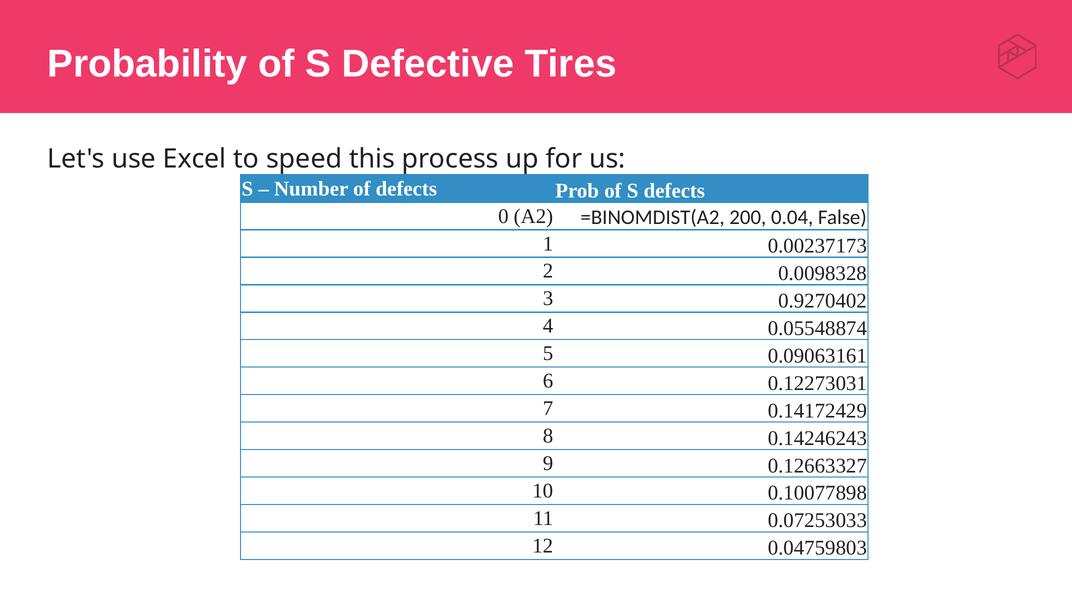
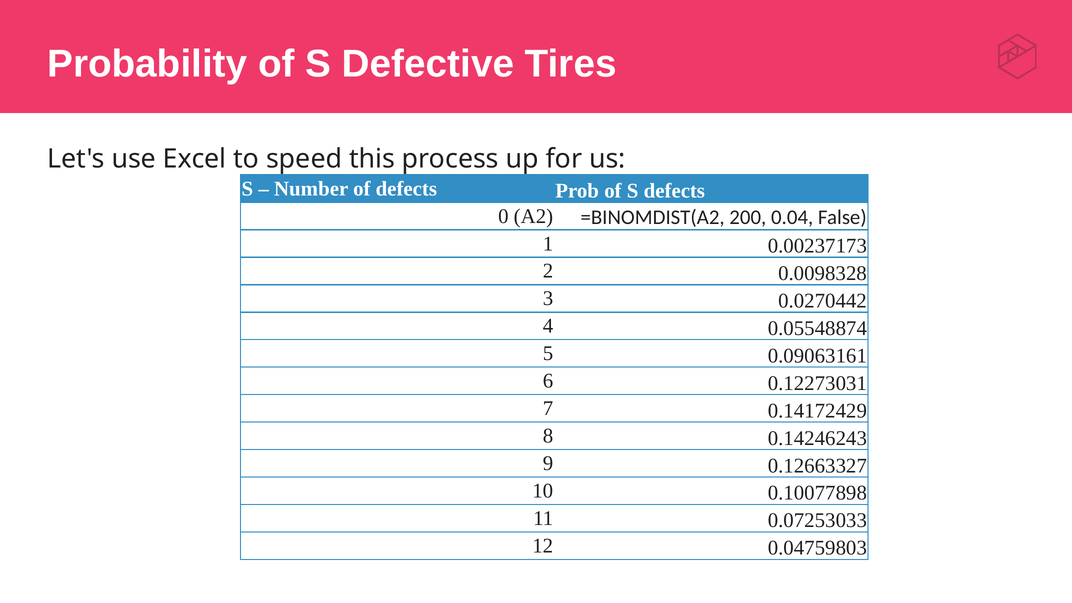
0.9270402: 0.9270402 -> 0.0270442 (822, 301)
